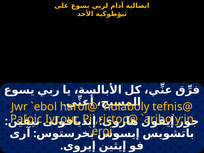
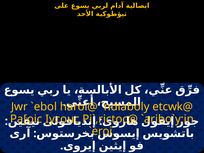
tefnis@: tefnis@ -> etcwk@ (173, 107)
